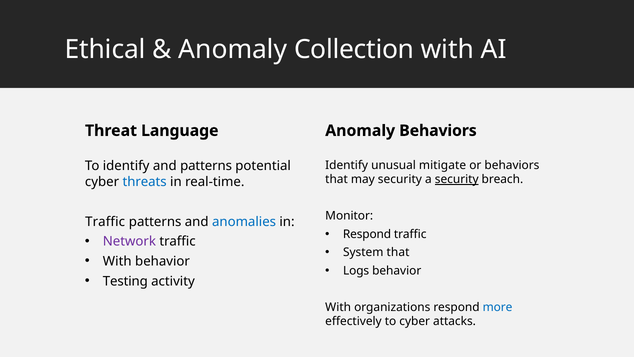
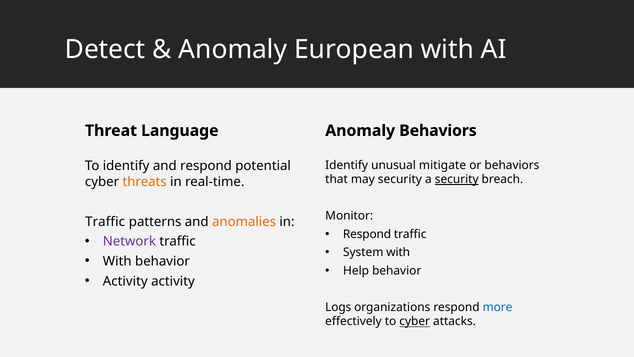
Ethical: Ethical -> Detect (105, 50)
Collection: Collection -> European (354, 50)
and patterns: patterns -> respond (206, 166)
threats colour: blue -> orange (145, 182)
anomalies colour: blue -> orange (244, 221)
System that: that -> with (398, 252)
Logs: Logs -> Help (356, 270)
Testing: Testing -> Activity (125, 281)
With: With -> Logs (338, 307)
cyber underline: none -> present (415, 321)
